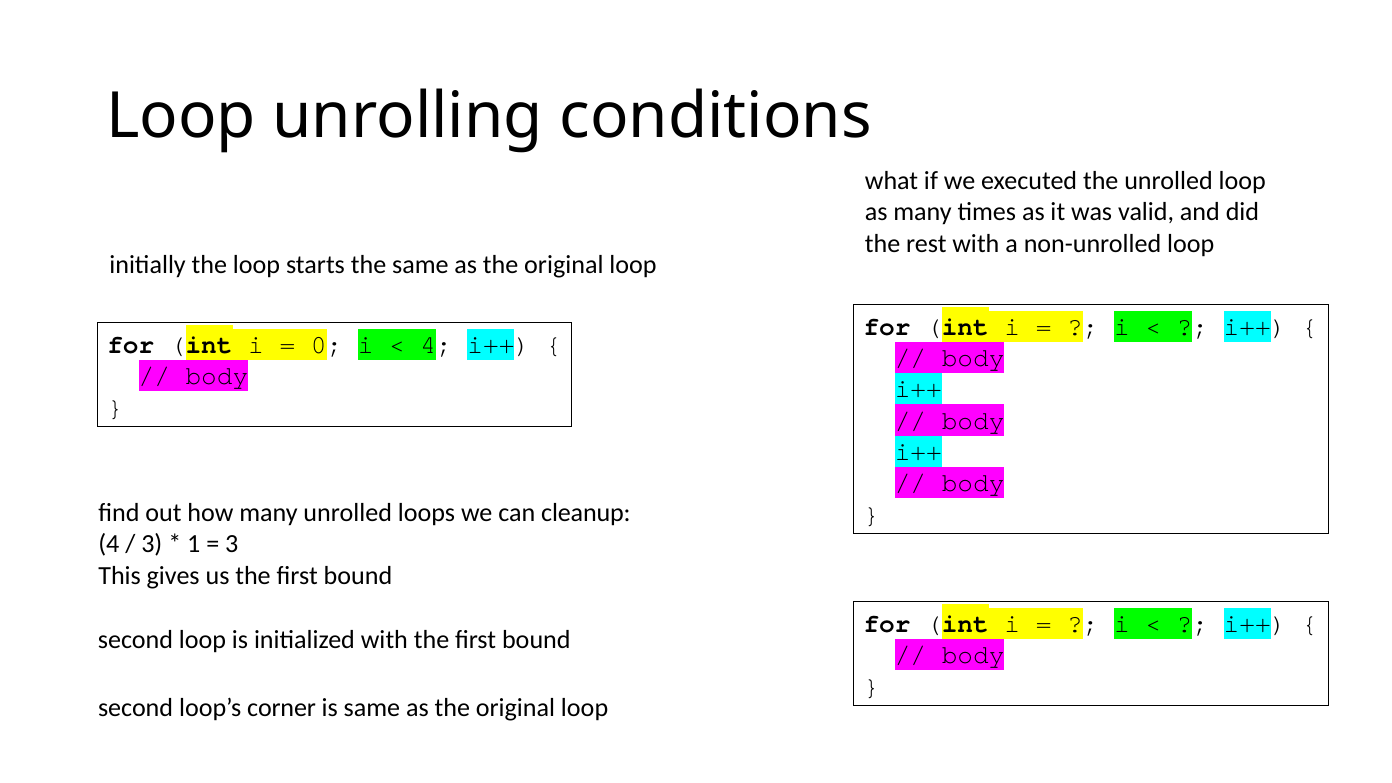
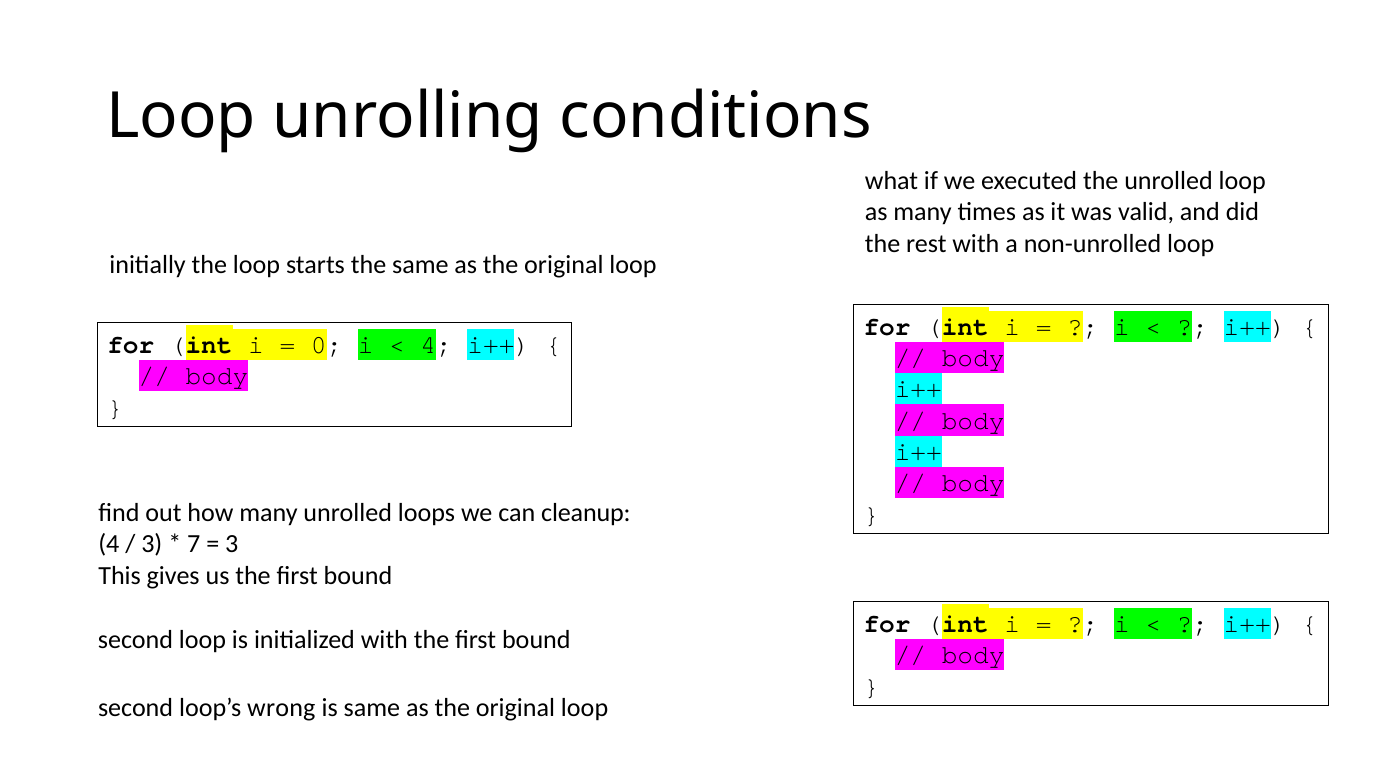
1: 1 -> 7 (194, 544)
corner: corner -> wrong (281, 708)
